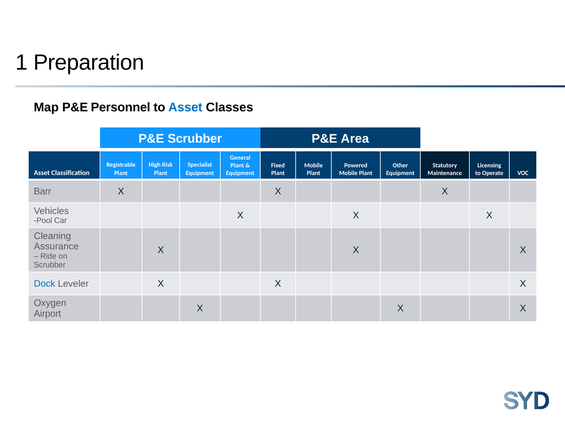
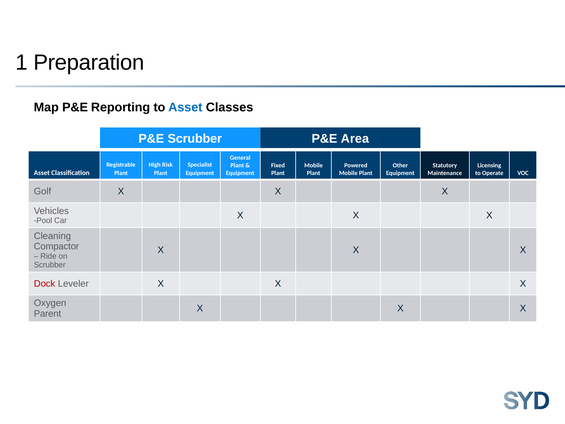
Personnel: Personnel -> Reporting (121, 107)
Barr: Barr -> Golf (43, 191)
Assurance: Assurance -> Compactor (56, 246)
Dock colour: blue -> red (45, 283)
Airport: Airport -> Parent (47, 314)
